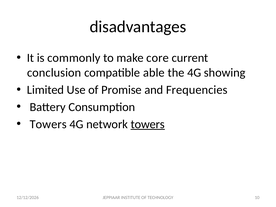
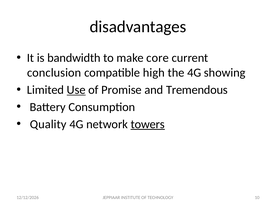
commonly: commonly -> bandwidth (74, 58)
able: able -> high (154, 73)
Use underline: none -> present (76, 90)
Frequencies: Frequencies -> Tremendous (197, 90)
Towers: Towers -> Quality (48, 124)
